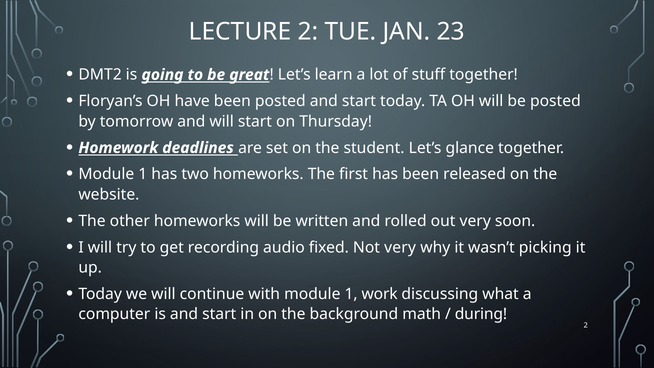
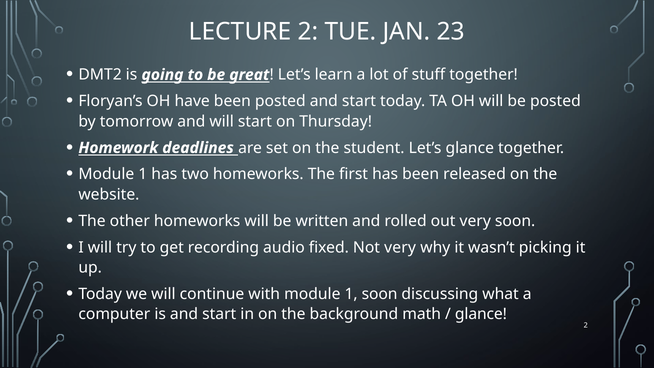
1 work: work -> soon (380, 294)
during: during -> glance (481, 314)
